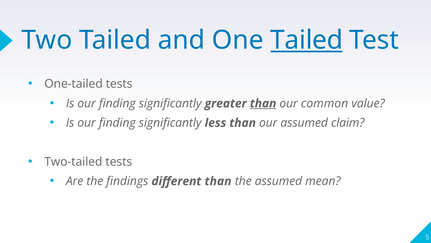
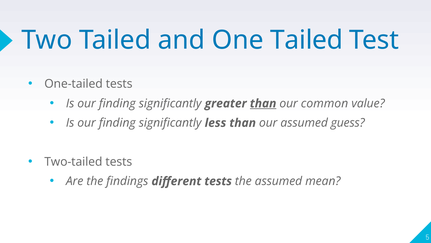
Tailed underline: present -> none (307, 40)
claim: claim -> guess (348, 123)
different than: than -> tests (218, 181)
